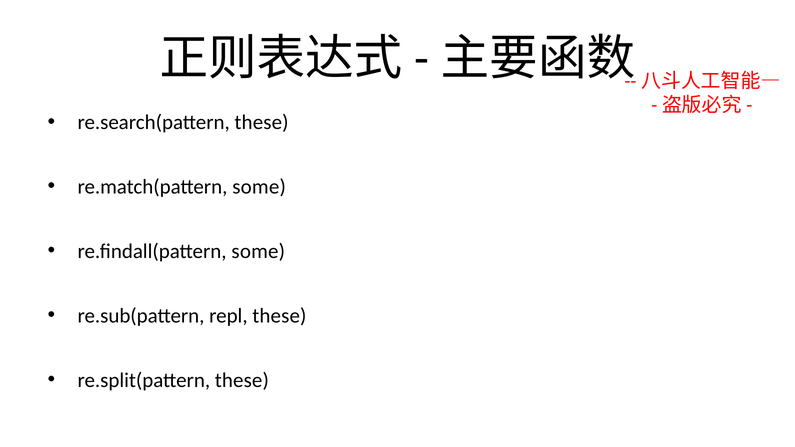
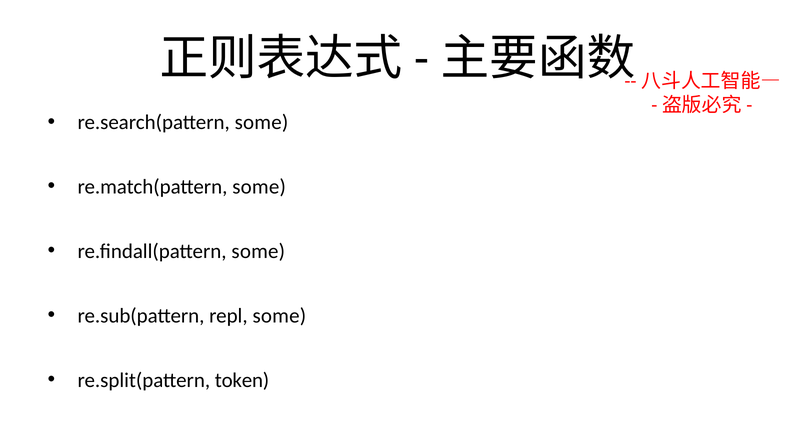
re.search(pattern these: these -> some (262, 122)
repl these: these -> some (279, 316)
re.split(pattern these: these -> token (242, 380)
